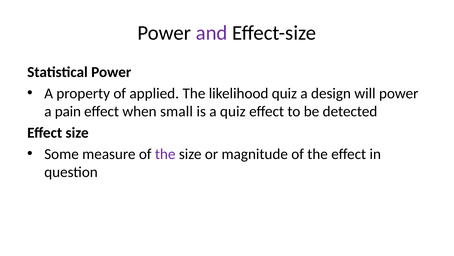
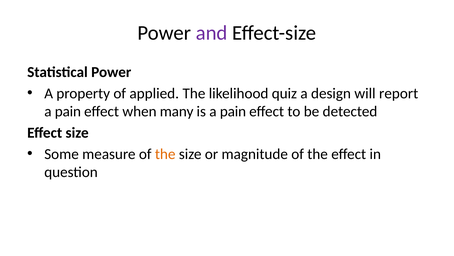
will power: power -> report (399, 93)
small: small -> many (177, 111)
is a quiz: quiz -> pain (233, 111)
the colour: purple -> orange (165, 154)
